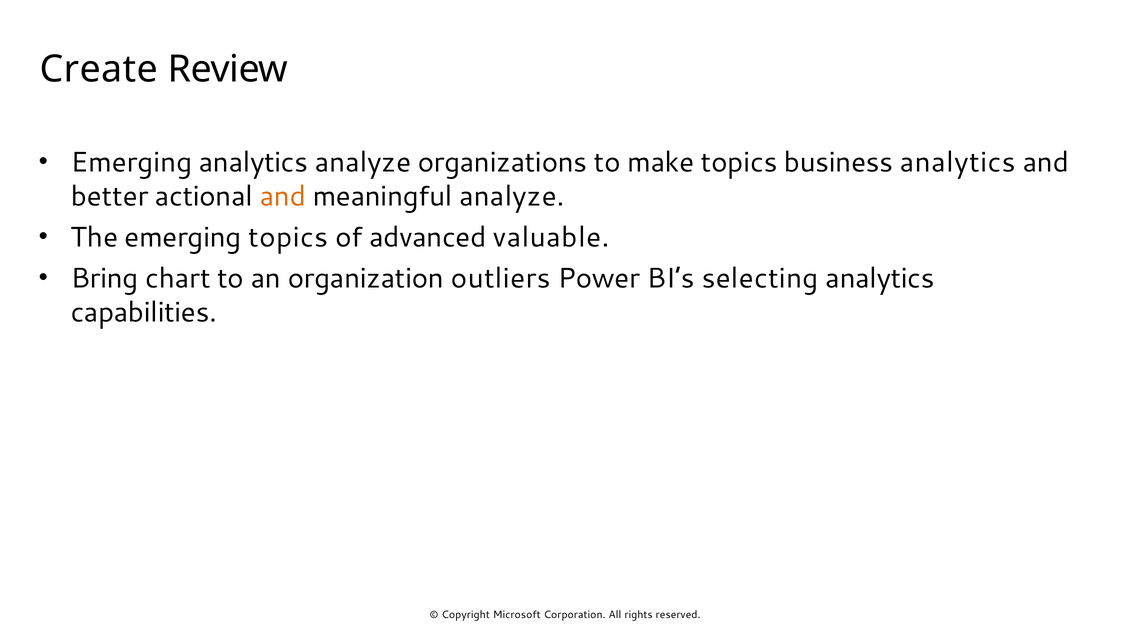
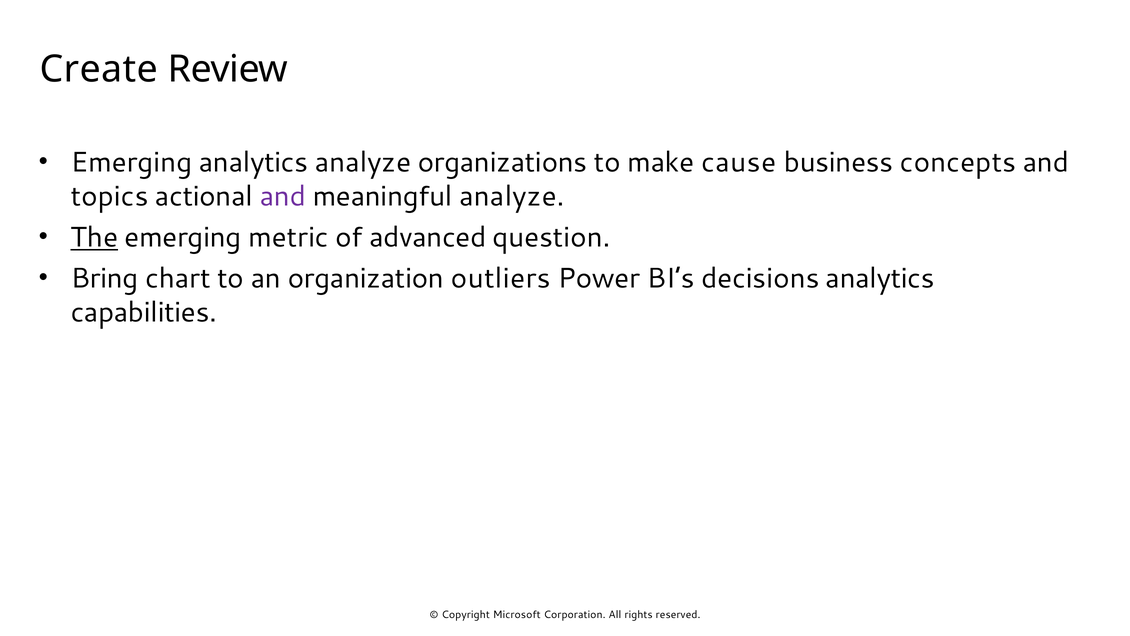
make topics: topics -> cause (739, 162)
business analytics: analytics -> concepts (958, 162)
better: better -> topics (110, 196)
and colour: orange -> purple (283, 196)
The underline: none -> present (94, 237)
emerging topics: topics -> metric (288, 237)
valuable: valuable -> question (551, 237)
selecting: selecting -> decisions (760, 278)
